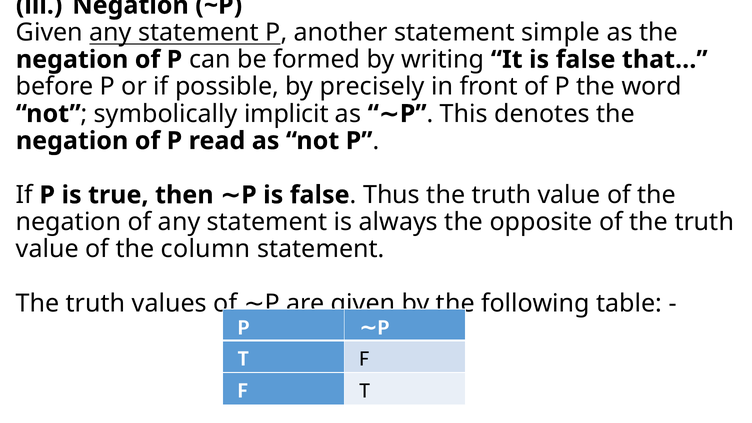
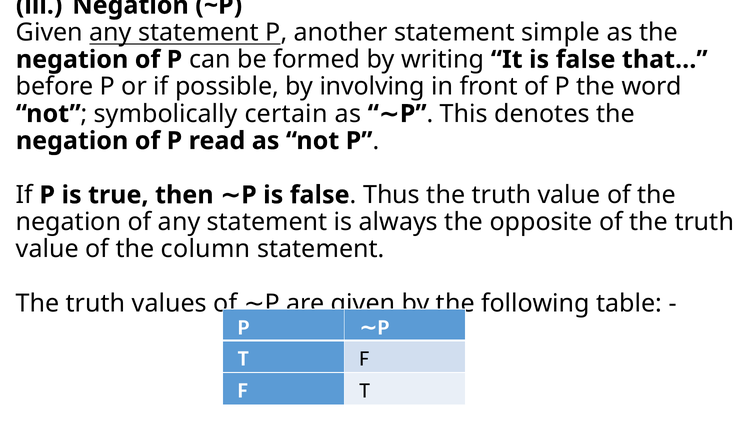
precisely: precisely -> involving (372, 87)
implicit: implicit -> certain (286, 114)
